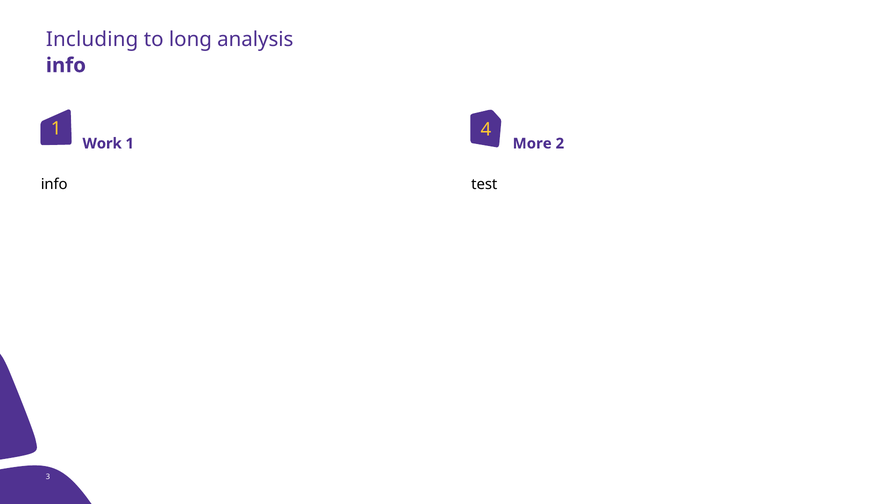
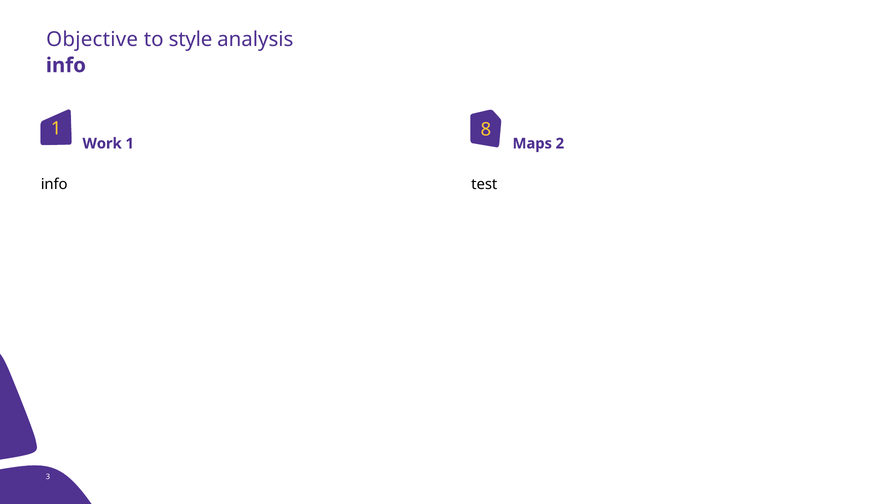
Including: Including -> Objective (92, 40)
long: long -> style (191, 40)
4: 4 -> 8 (486, 130)
More: More -> Maps (532, 144)
